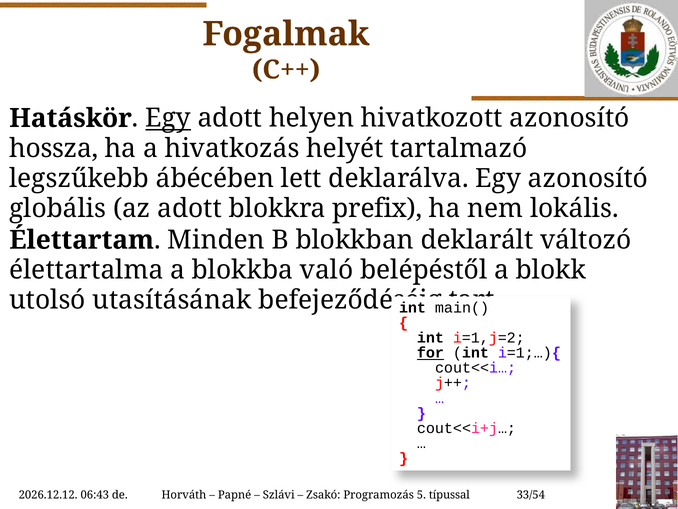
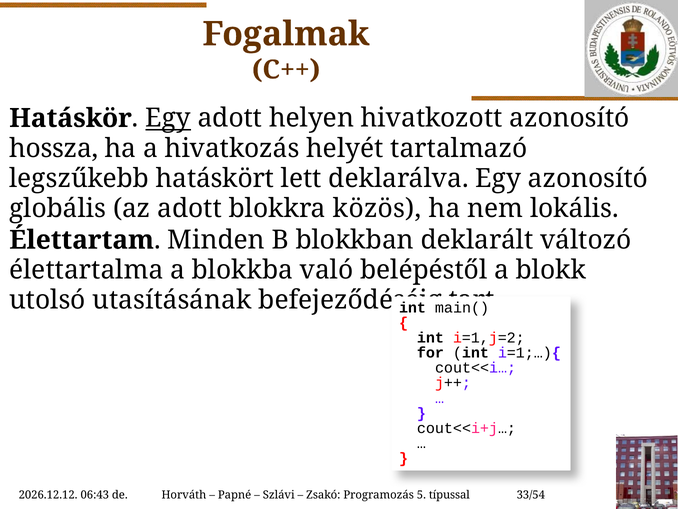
ábécében: ábécében -> hatáskört (215, 178)
prefix: prefix -> közös (377, 208)
for underline: present -> none (431, 353)
